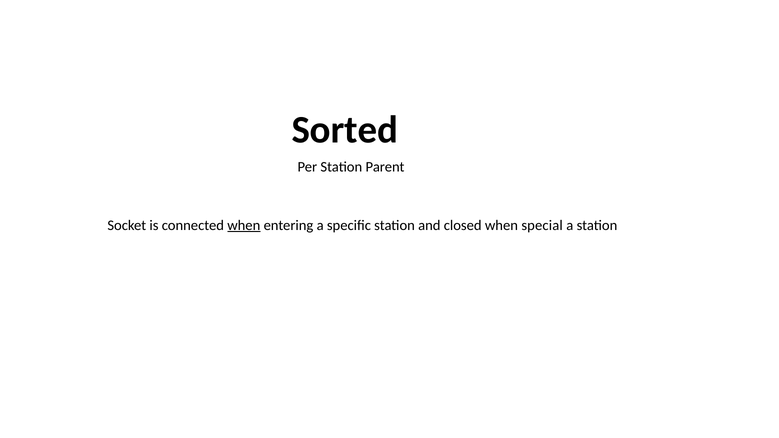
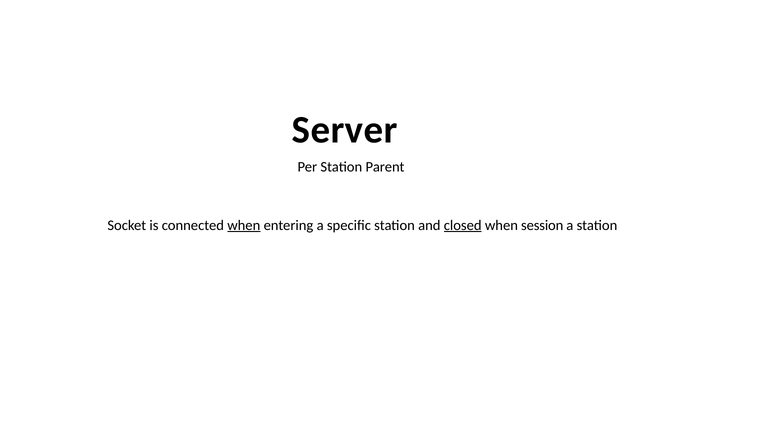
Sorted: Sorted -> Server (345, 130)
closed underline: none -> present (463, 225)
special: special -> session (542, 225)
